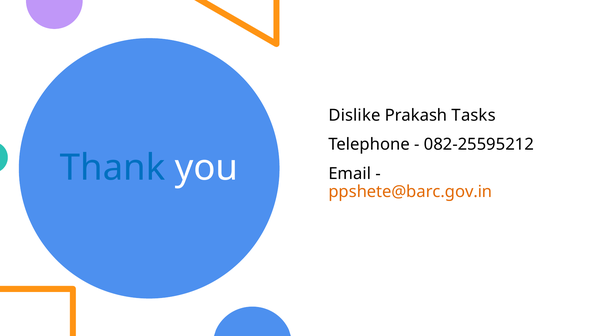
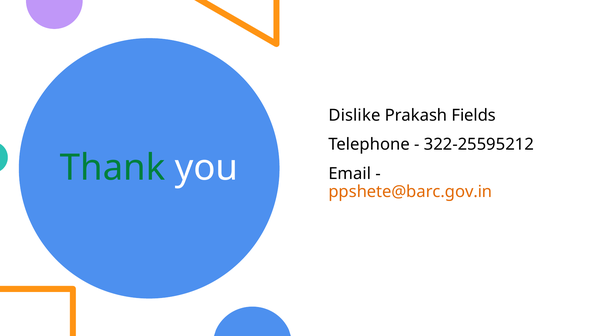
Tasks: Tasks -> Fields (474, 115)
082-25595212: 082-25595212 -> 322-25595212 (479, 145)
Thank colour: blue -> green (113, 168)
